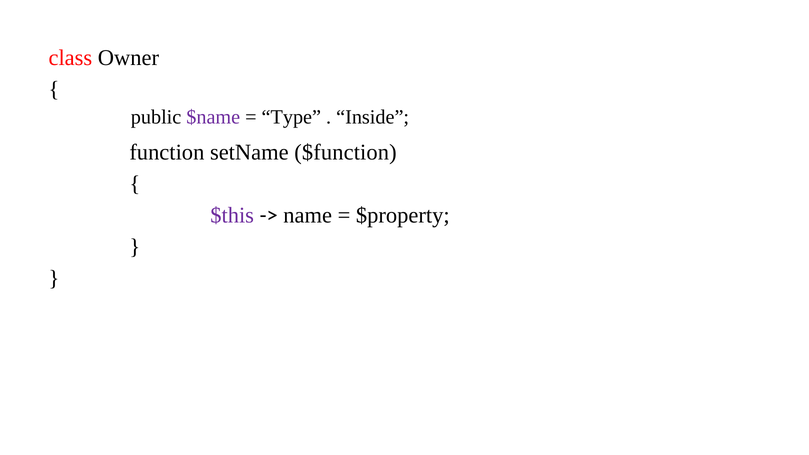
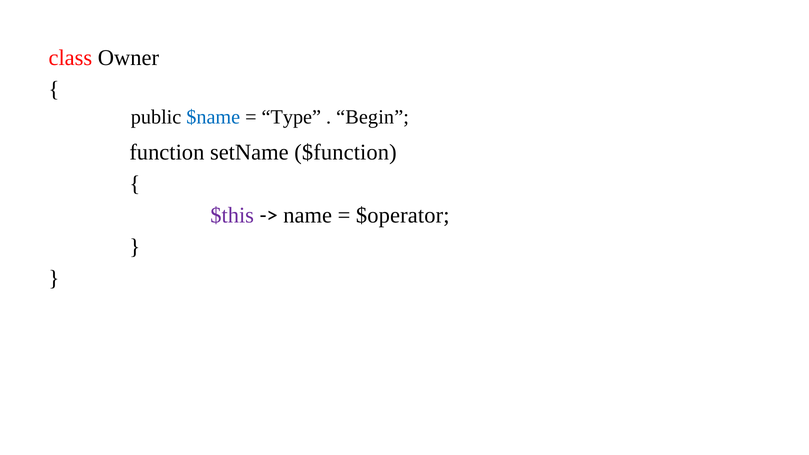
$name colour: purple -> blue (213, 117)
Inside: Inside -> Begin (373, 117)
$property: $property -> $operator (403, 215)
